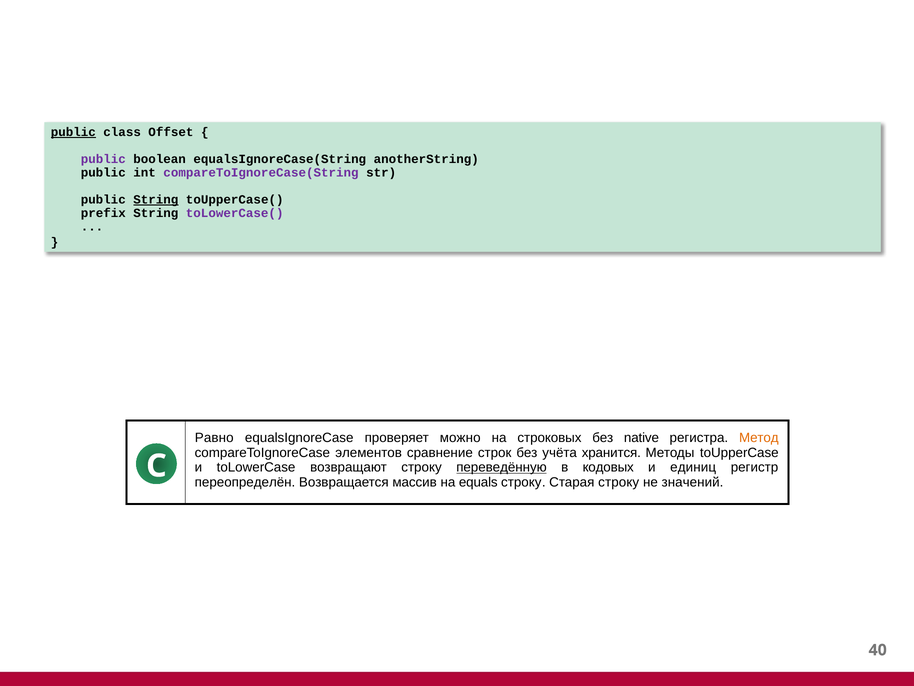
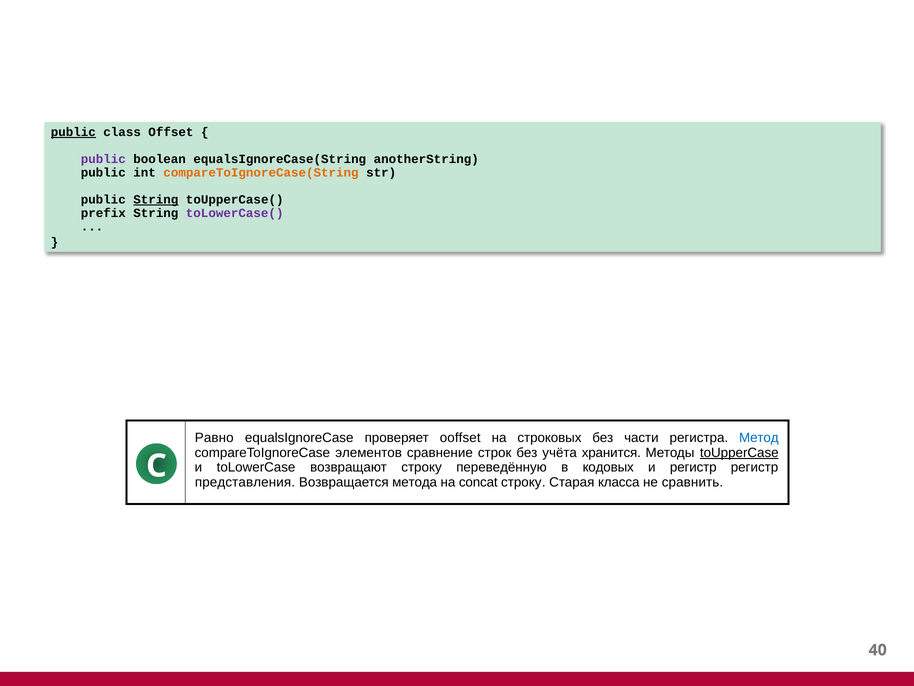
compareToIgnoreCase(String colour: purple -> orange (261, 173)
можно: можно -> ooffset (460, 437)
native: native -> части (641, 437)
Метод colour: orange -> blue (759, 437)
toUpperCase underline: none -> present (739, 452)
переведённую underline: present -> none (501, 467)
и единиц: единиц -> регистр (693, 467)
переопределён: переопределён -> представления (245, 482)
массив: массив -> метода (415, 482)
equals: equals -> concat (478, 482)
Старая строку: строку -> класса (619, 482)
значений: значений -> сравнить (692, 482)
